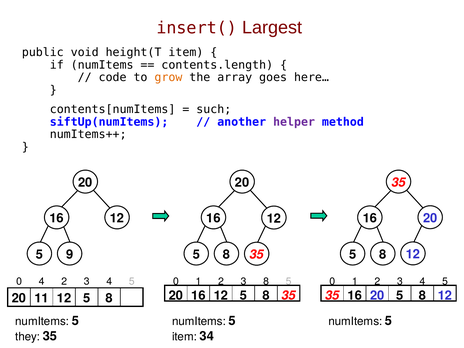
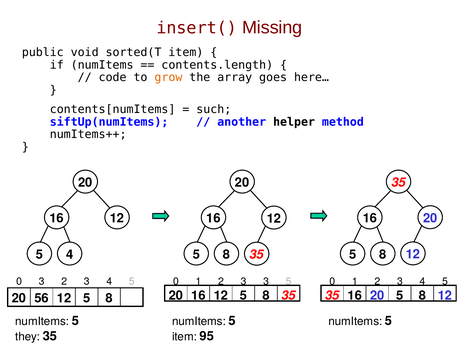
Largest: Largest -> Missing (272, 28)
height(T: height(T -> sorted(T (134, 52)
helper colour: purple -> black (294, 122)
5 9: 9 -> 4 (70, 254)
0 4: 4 -> 3 (42, 282)
3 8: 8 -> 3 (266, 281)
11: 11 -> 56 (42, 298)
34: 34 -> 95 (207, 336)
